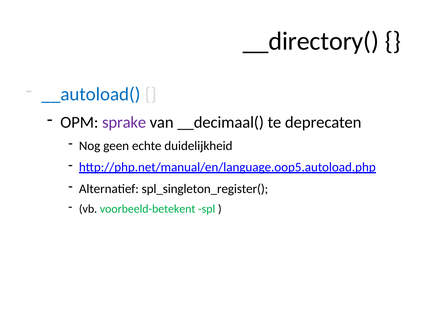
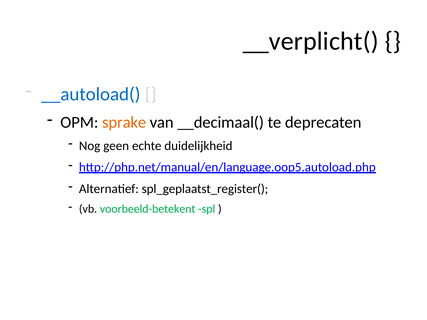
__directory(: __directory( -> __verplicht( (311, 41)
sprake colour: purple -> orange (124, 123)
spl_singleton_register(: spl_singleton_register( -> spl_geplaatst_register( (205, 189)
